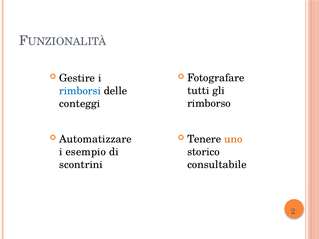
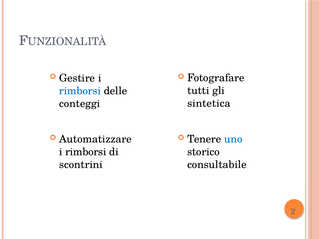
rimborso: rimborso -> sintetica (209, 104)
uno colour: orange -> blue (233, 139)
esempio: esempio -> rimborsi (86, 152)
